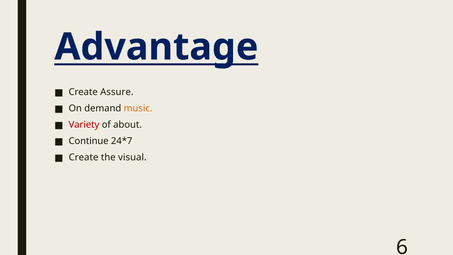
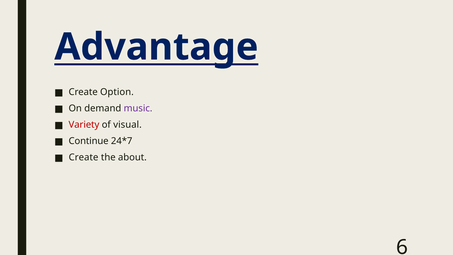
Assure: Assure -> Option (117, 92)
music colour: orange -> purple (138, 108)
about: about -> visual (128, 125)
visual: visual -> about (132, 157)
